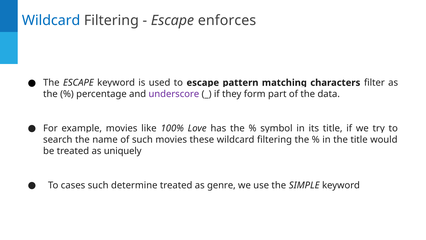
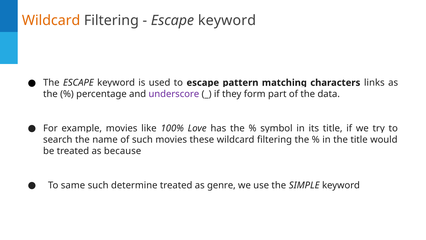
Wildcard colour: blue -> orange (51, 20)
enforces: enforces -> keyword (227, 20)
filter: filter -> links (374, 83)
uniquely: uniquely -> because (123, 151)
cases: cases -> same (73, 185)
